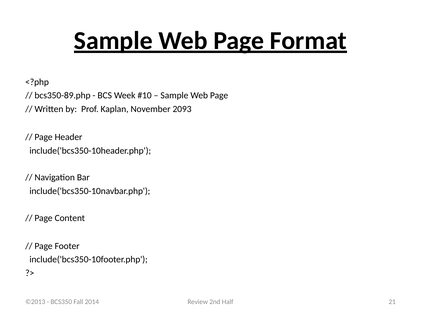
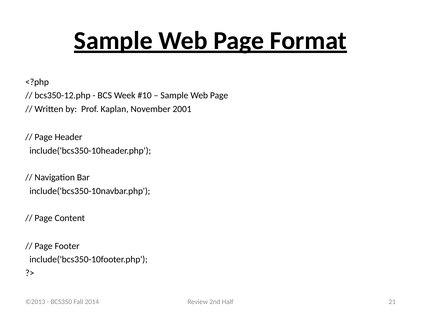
bcs350-89.php: bcs350-89.php -> bcs350-12.php (63, 96)
2093: 2093 -> 2001 (182, 109)
